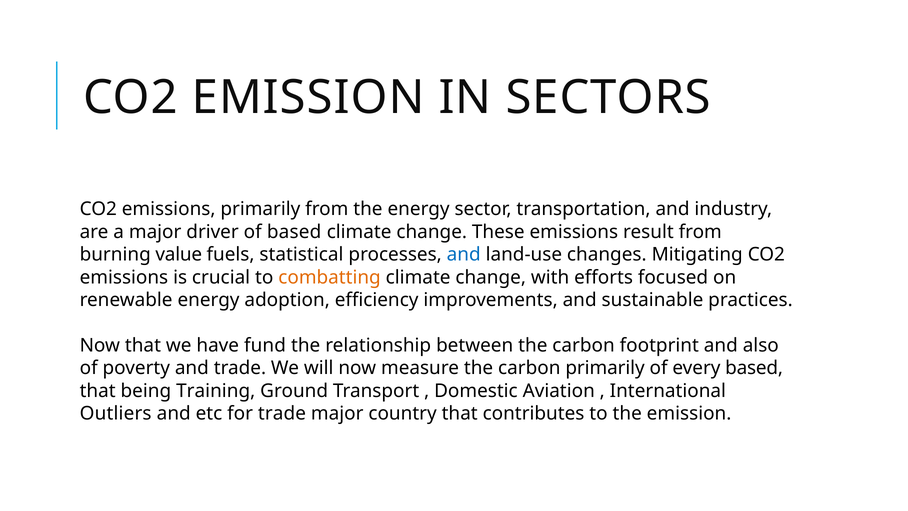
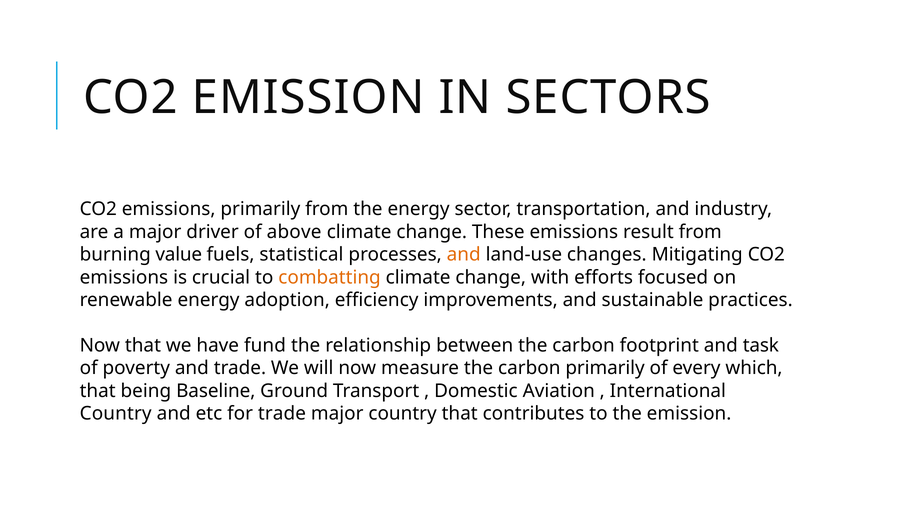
of based: based -> above (294, 232)
and colour: blue -> orange (464, 254)
also: also -> task (761, 345)
every based: based -> which (754, 368)
Training: Training -> Baseline (216, 391)
Outliers: Outliers -> Country (116, 413)
